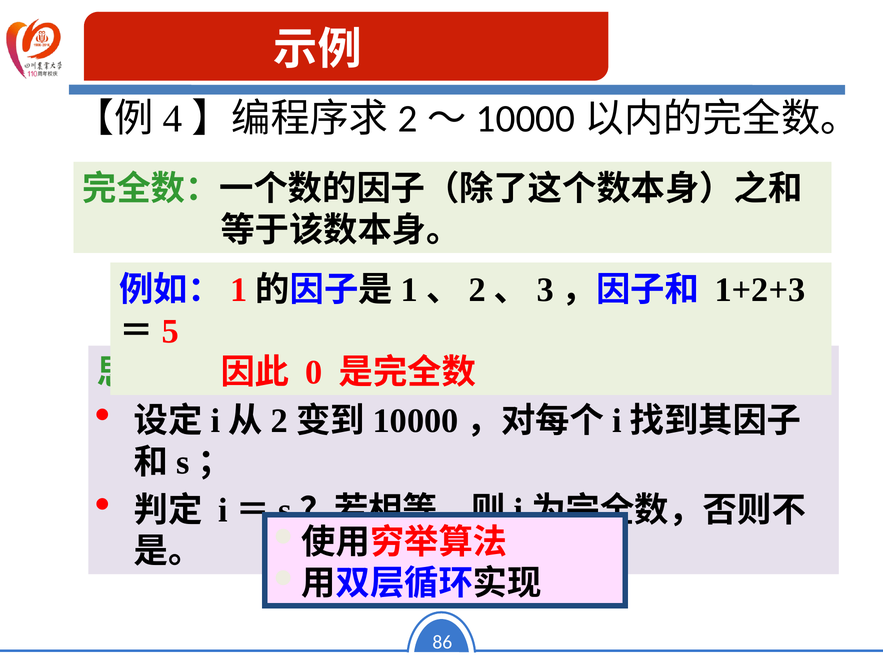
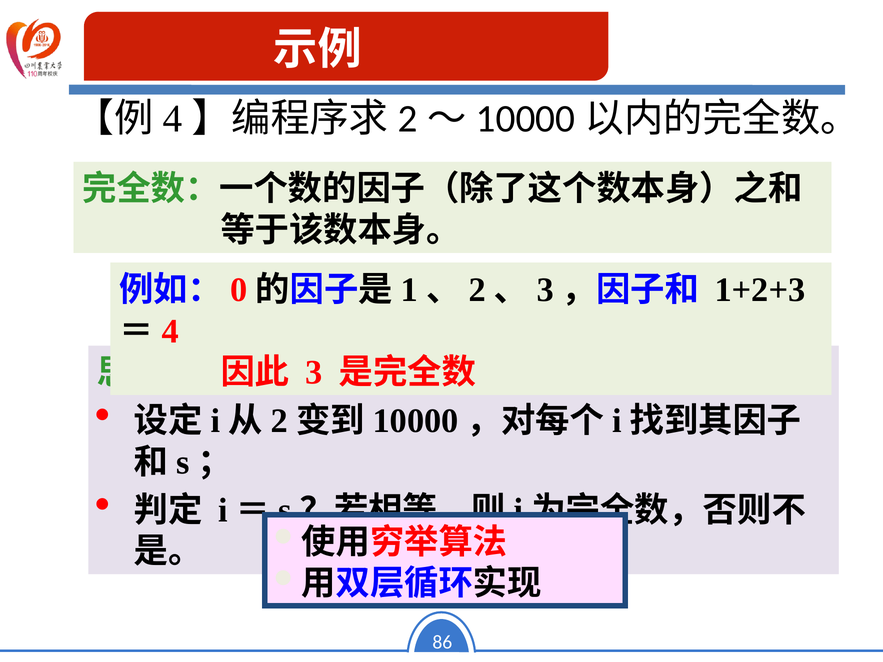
1: 1 -> 0 (239, 290)
5: 5 -> 4 (170, 331)
0: 0 -> 3 (314, 373)
